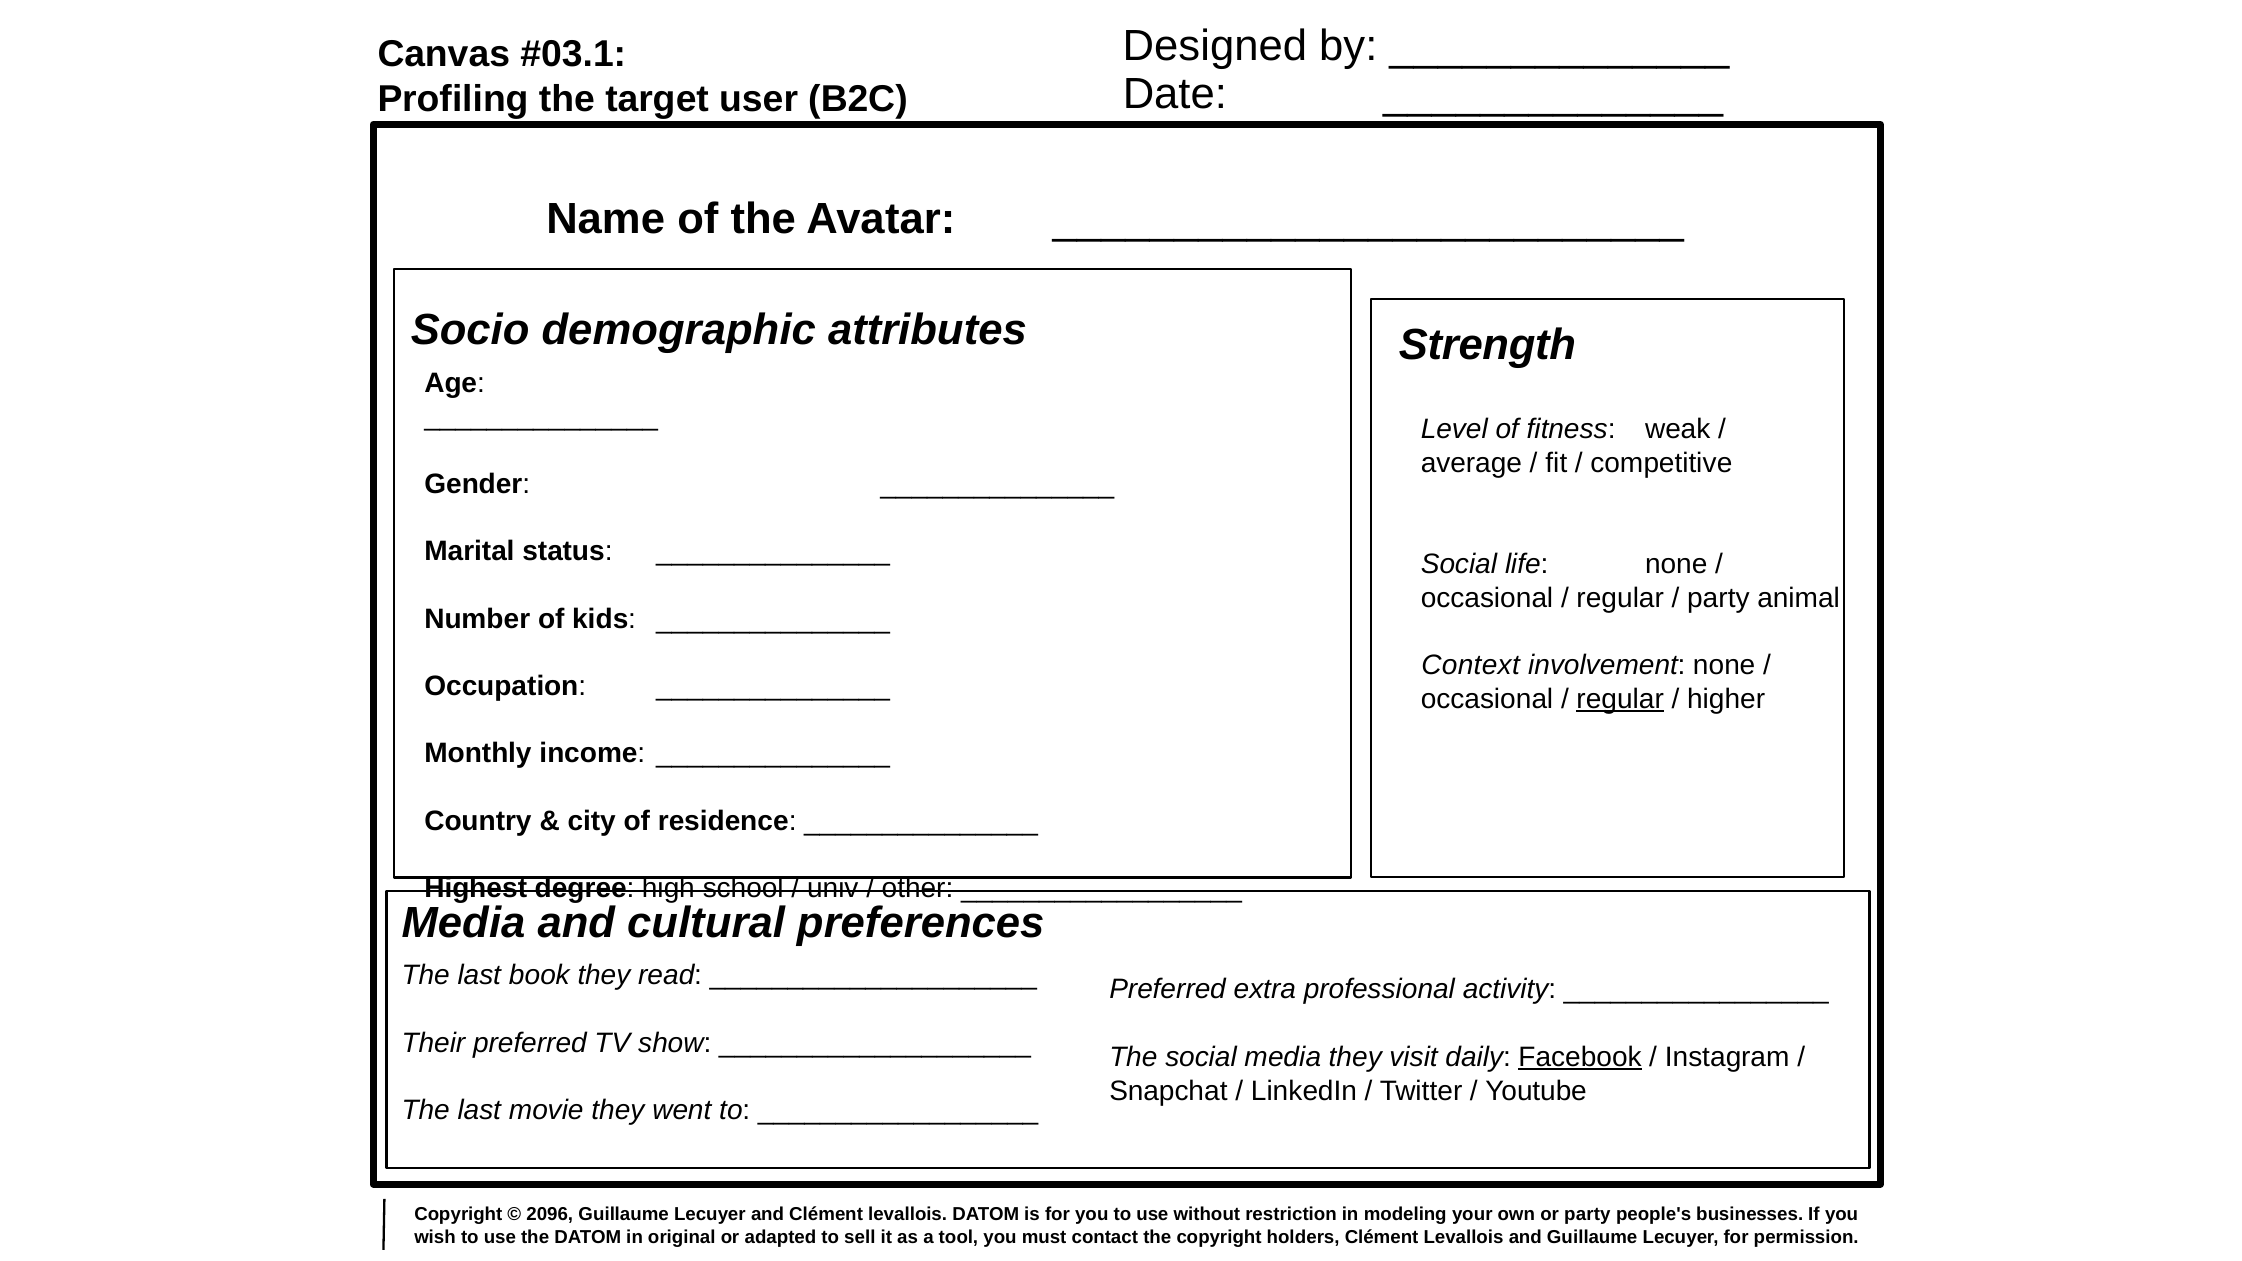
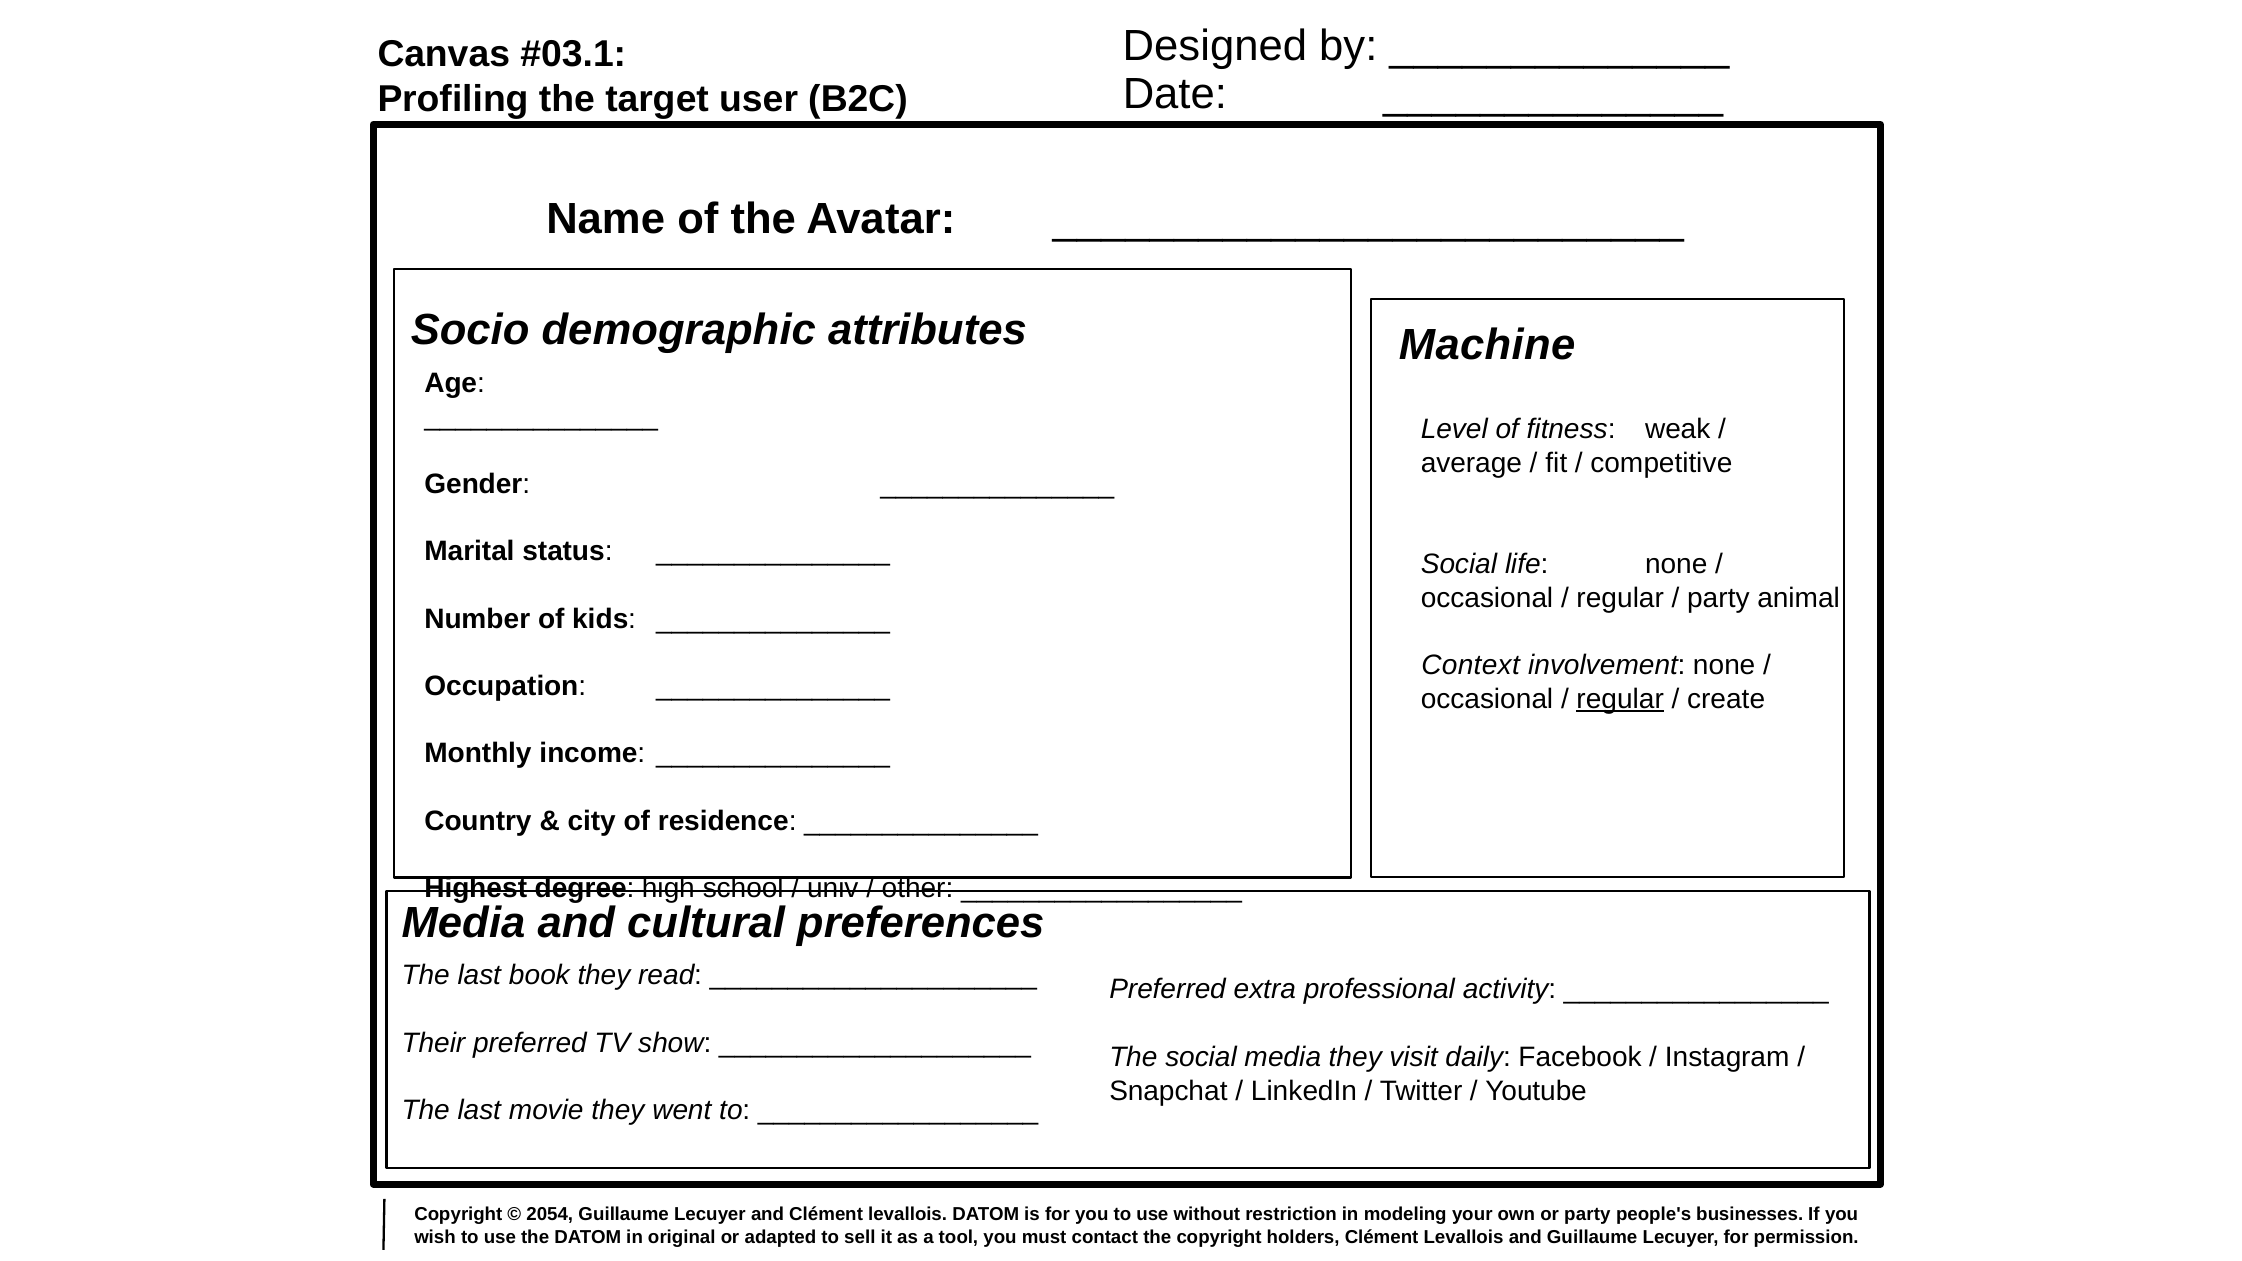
Strength: Strength -> Machine (1487, 345)
higher: higher -> create (1726, 699)
Facebook underline: present -> none (1580, 1057)
2096: 2096 -> 2054 (550, 1215)
